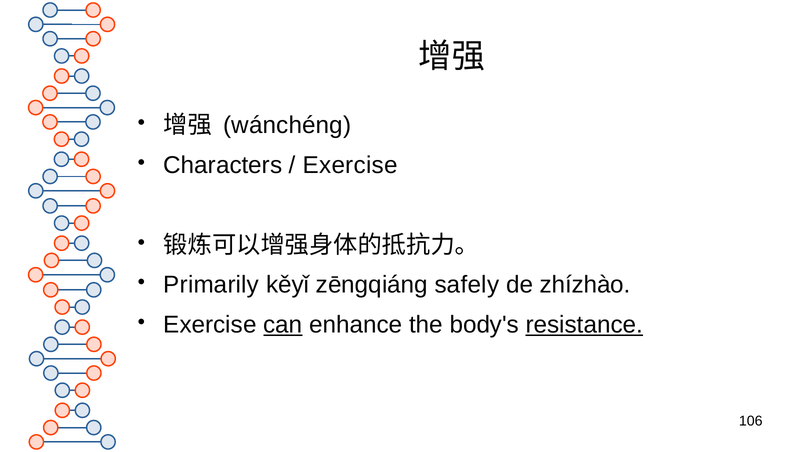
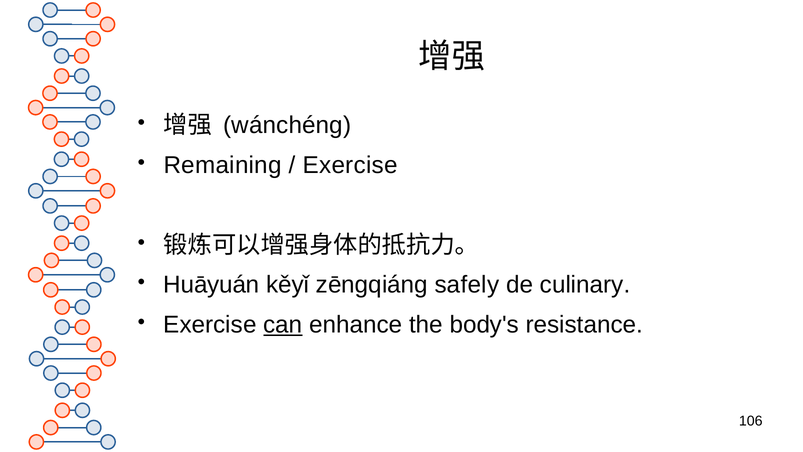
Characters: Characters -> Remaining (223, 165)
Primarily: Primarily -> Huāyuán (211, 285)
zhízhào: zhízhào -> culinary (585, 285)
resistance underline: present -> none (584, 325)
